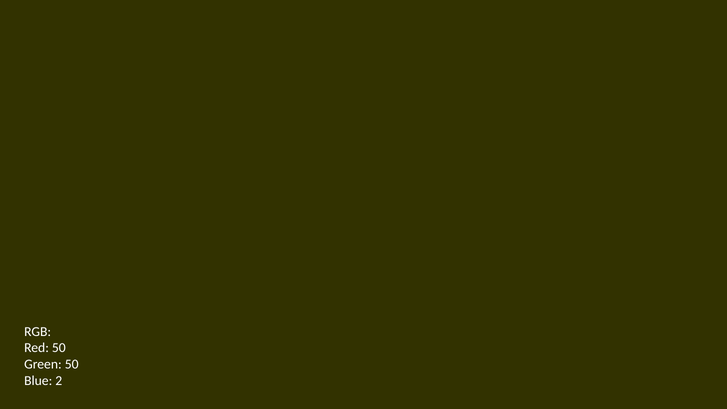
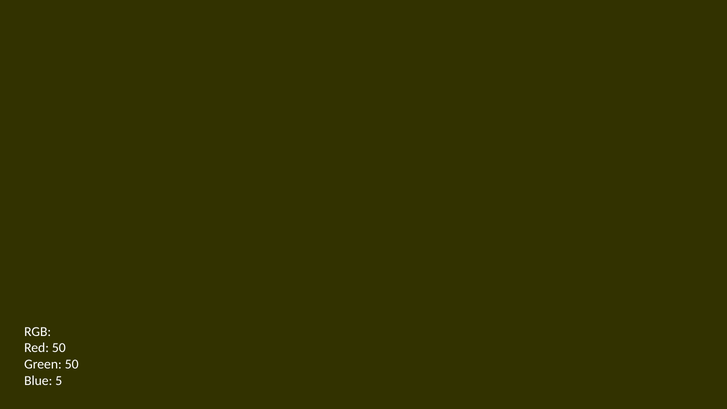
2: 2 -> 5 (59, 381)
